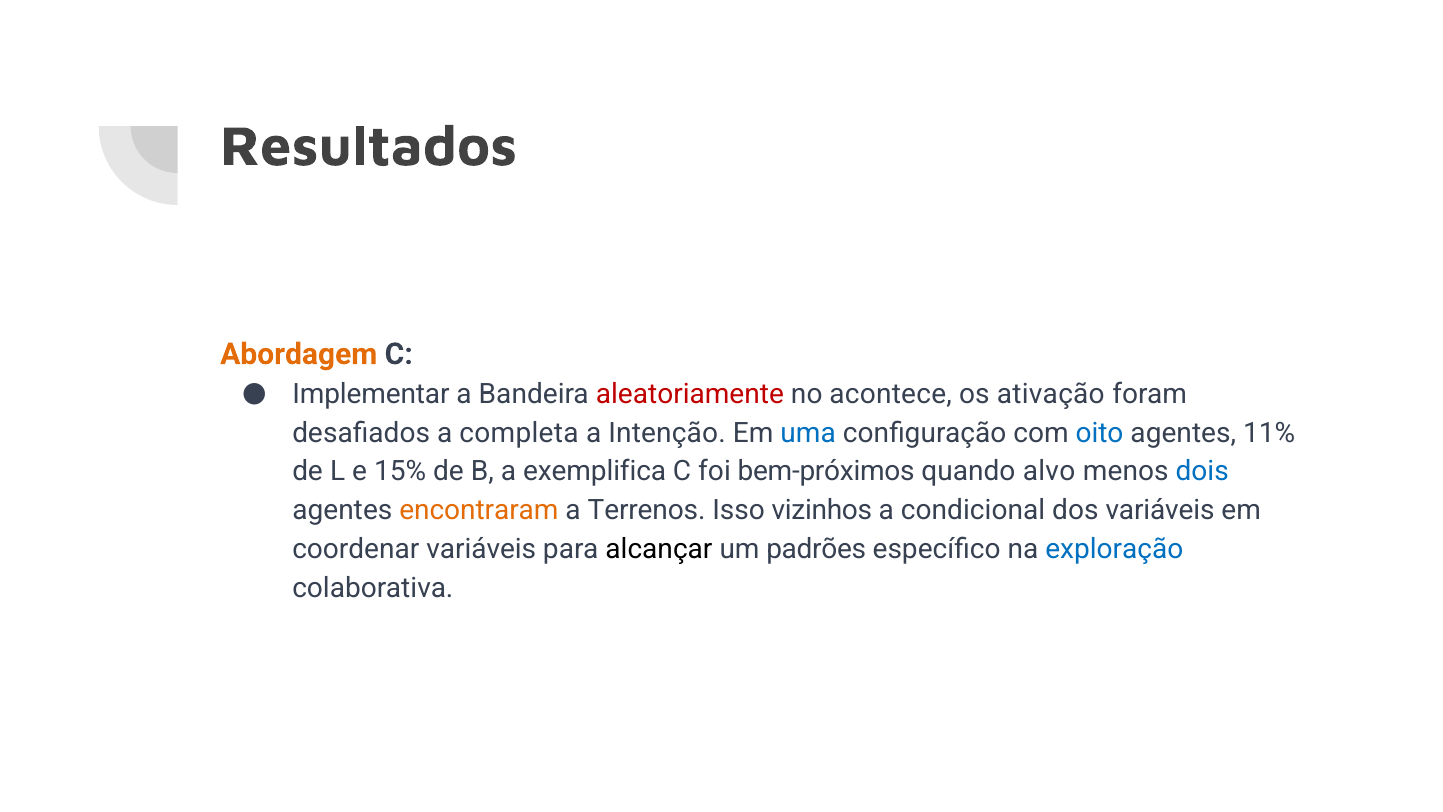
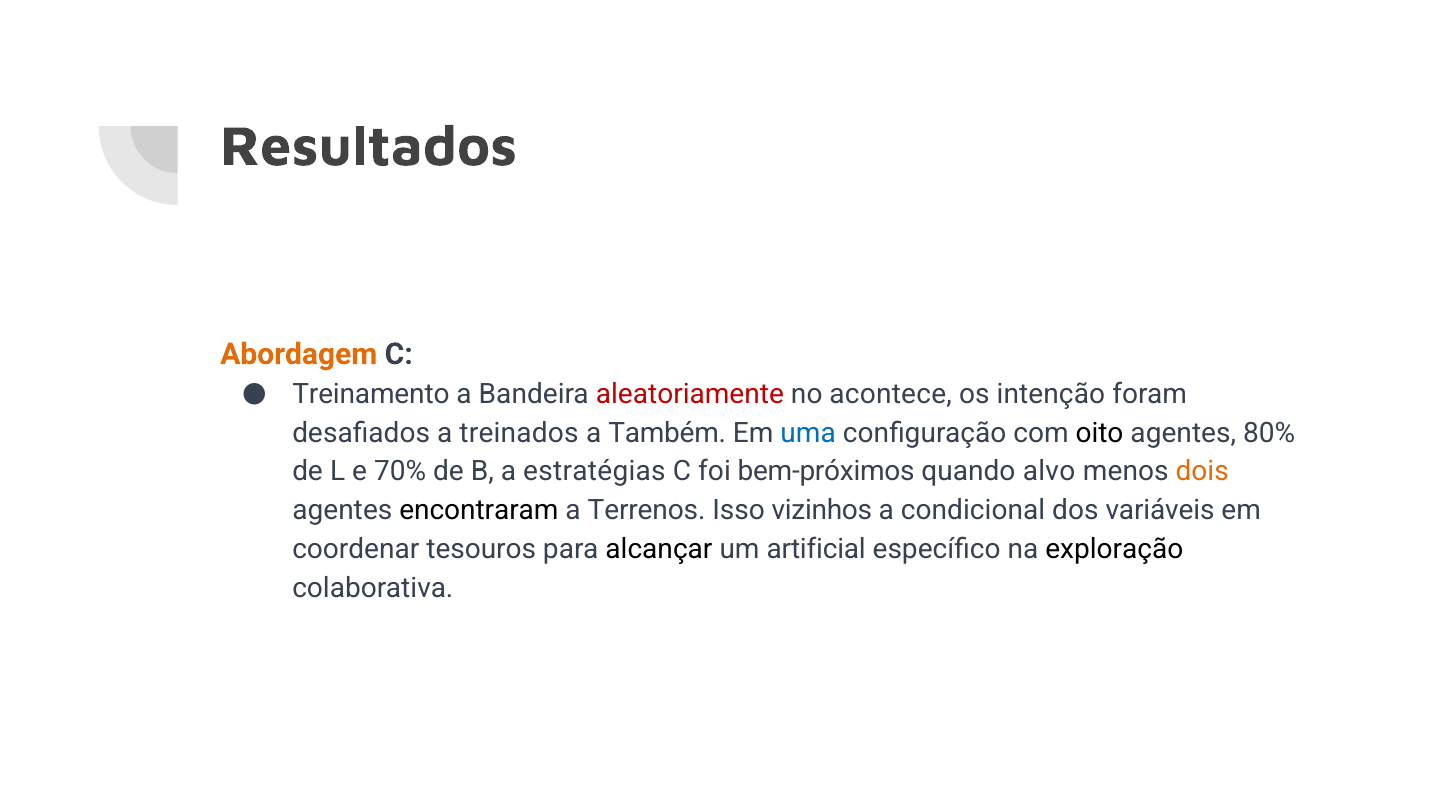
Implementar: Implementar -> Treinamento (371, 394)
ativação: ativação -> intenção (1051, 394)
completa: completa -> treinados (519, 433)
Intenção: Intenção -> Também (667, 433)
oito colour: blue -> black (1100, 433)
11%: 11% -> 80% (1269, 433)
15%: 15% -> 70% (400, 471)
exemplifica: exemplifica -> estratégias (594, 471)
dois colour: blue -> orange (1202, 471)
encontraram colour: orange -> black (479, 510)
coordenar variáveis: variáveis -> tesouros (481, 549)
padrões: padrões -> artificial (816, 549)
exploração colour: blue -> black (1114, 549)
